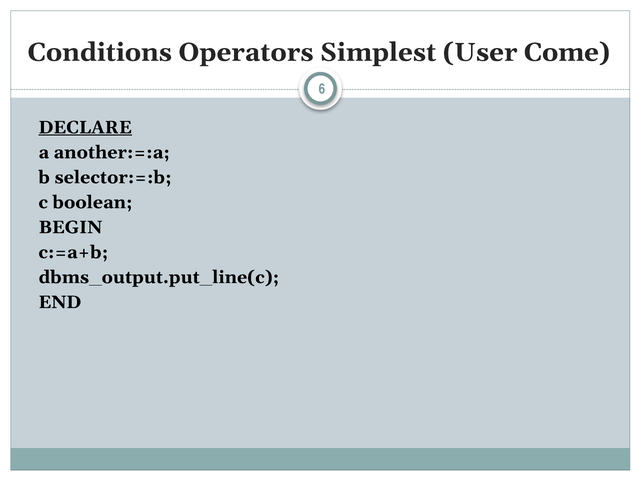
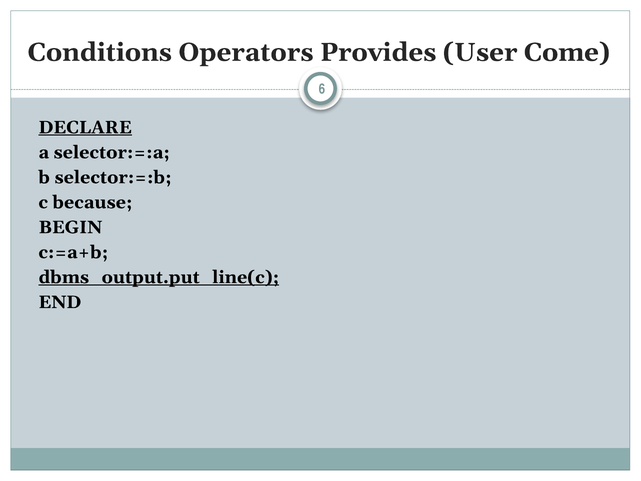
Simplest: Simplest -> Provides (378, 52)
another:=:a: another:=:a -> selector:=:a (112, 152)
boolean: boolean -> because (93, 202)
dbms_output.put_line(c underline: none -> present (159, 277)
